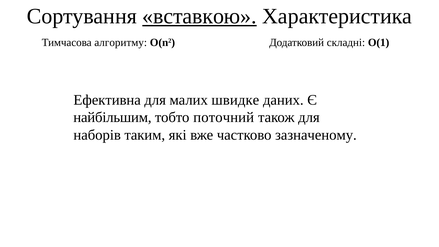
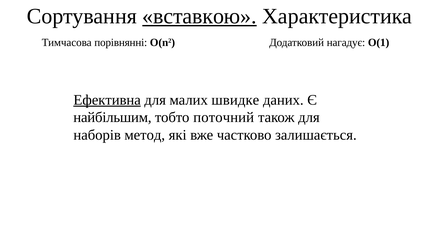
алгоритму: алгоритму -> порівнянні (121, 43)
складні: складні -> нагадує (346, 43)
Ефективна underline: none -> present (107, 100)
таким: таким -> метод (145, 135)
зазначеному: зазначеному -> залишається (316, 135)
